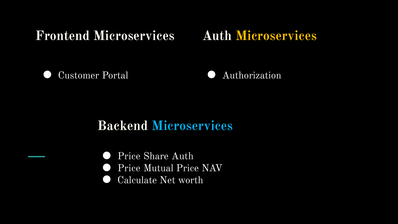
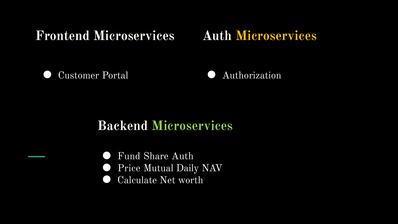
Microservices colour: light blue -> light green (192, 126)
Price: Price -> Fund (129, 156)
Mutual Price: Price -> Daily (188, 168)
